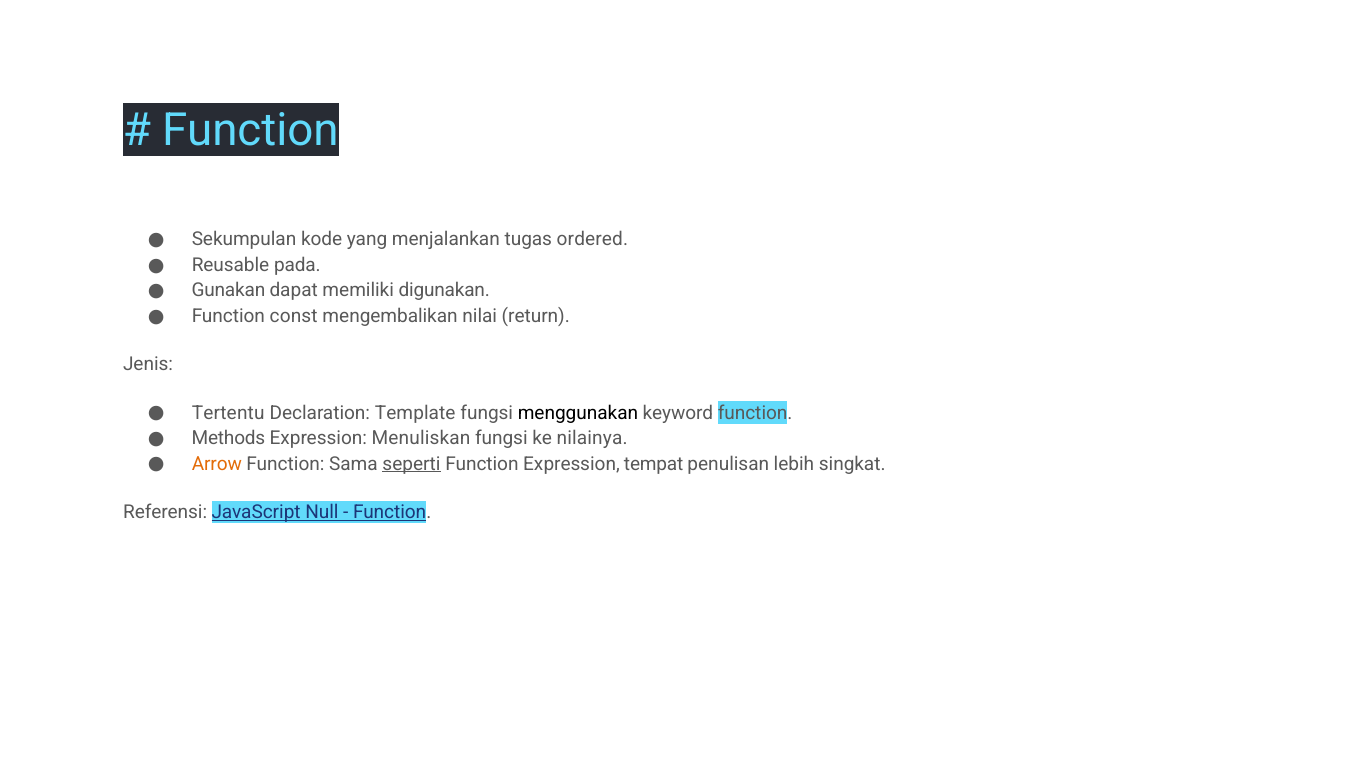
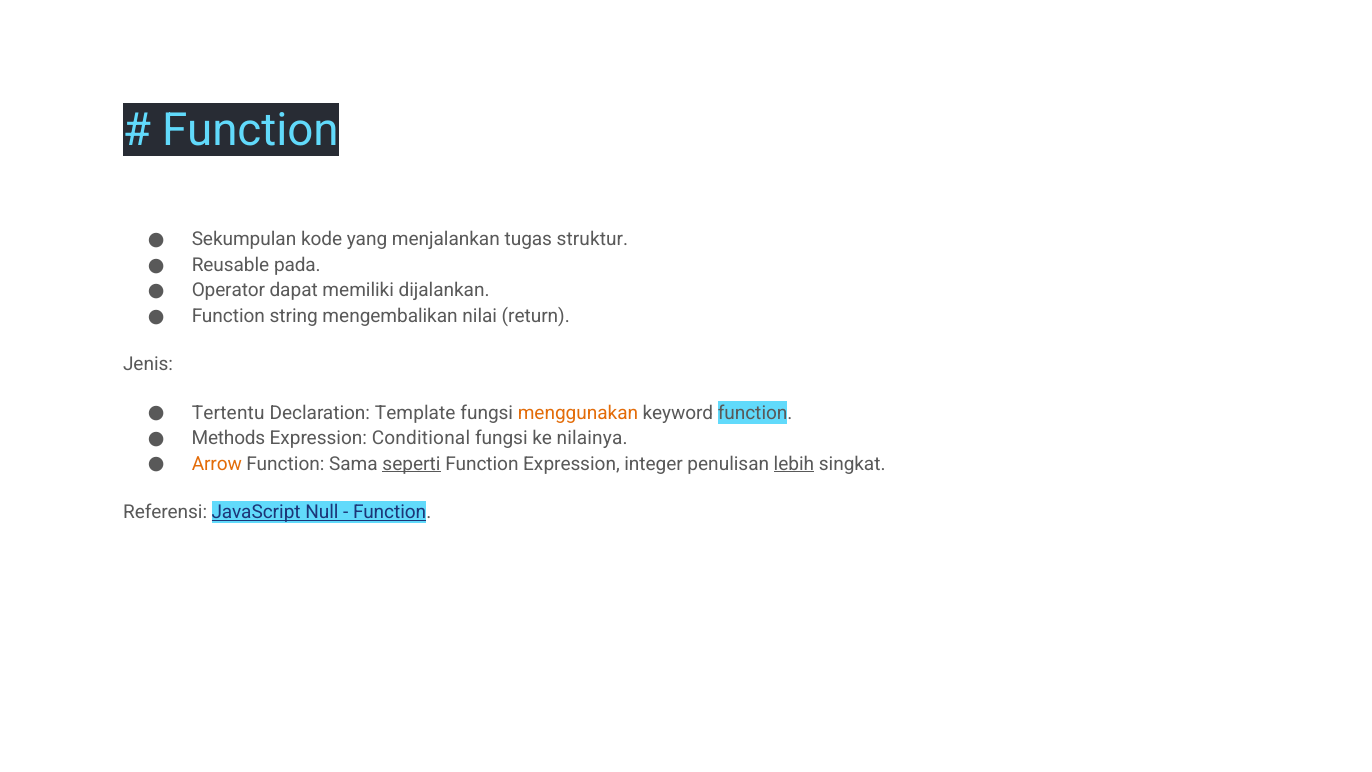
ordered: ordered -> struktur (592, 239)
Gunakan: Gunakan -> Operator (228, 290)
digunakan: digunakan -> dijalankan (444, 290)
const: const -> string (294, 316)
menggunakan colour: black -> orange (578, 413)
Menuliskan: Menuliskan -> Conditional (421, 438)
tempat: tempat -> integer (654, 464)
lebih underline: none -> present (794, 464)
